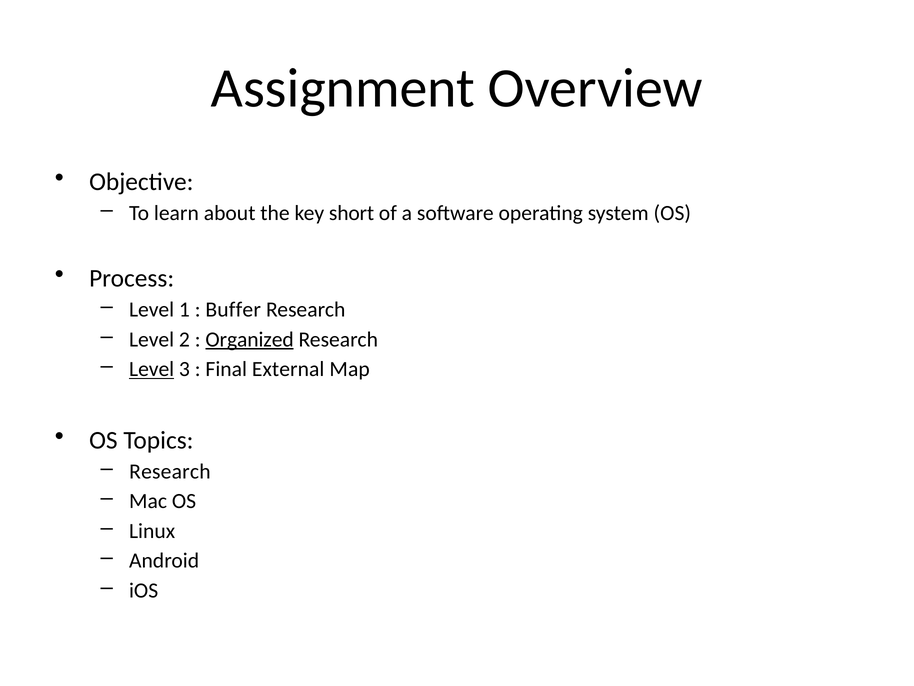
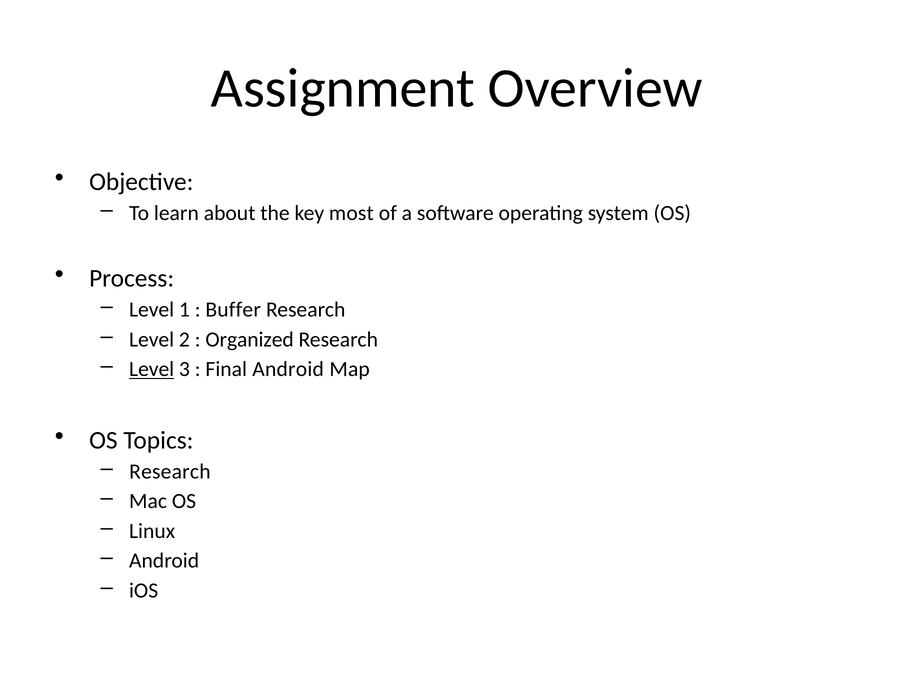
short: short -> most (351, 213)
Organized underline: present -> none (250, 339)
Final External: External -> Android (288, 369)
